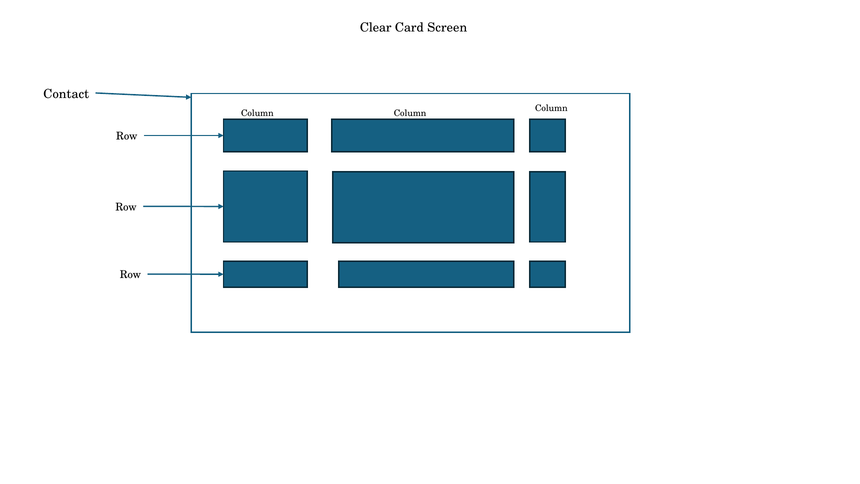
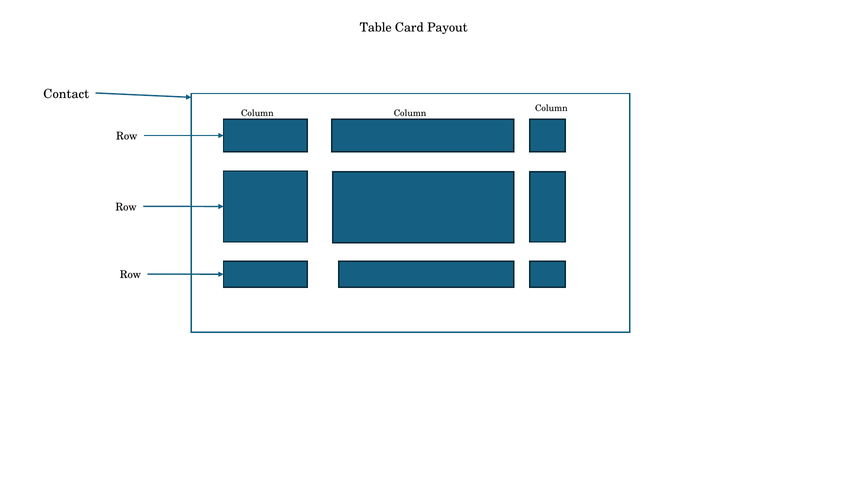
Clear: Clear -> Table (376, 28)
Screen: Screen -> Payout (447, 28)
